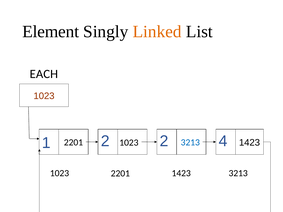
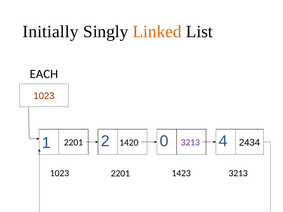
Element: Element -> Initially (50, 32)
2 2: 2 -> 0 (164, 141)
4 1423: 1423 -> 2434 (249, 143)
2201 1023: 1023 -> 1420 (129, 143)
3213 colour: blue -> purple (190, 143)
